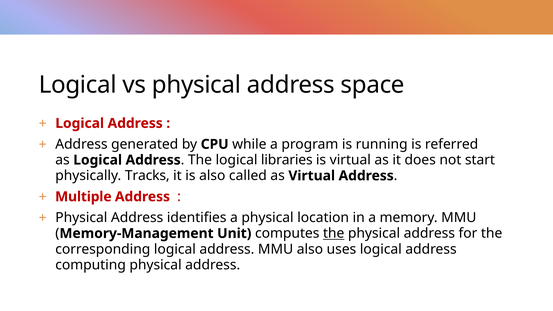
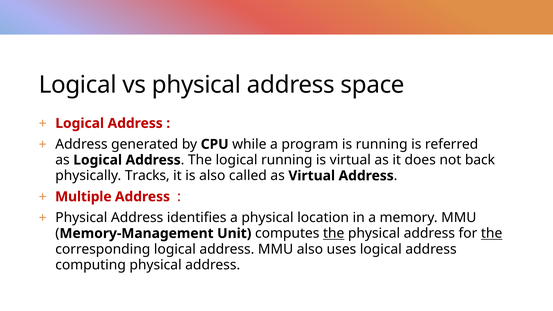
logical libraries: libraries -> running (287, 160)
start: start -> back (480, 160)
the underline: none -> present (492, 233)
